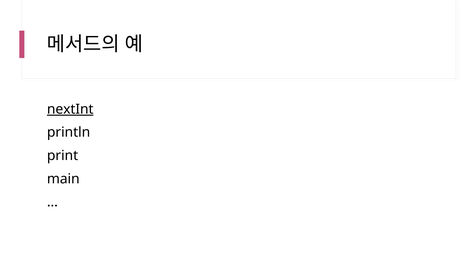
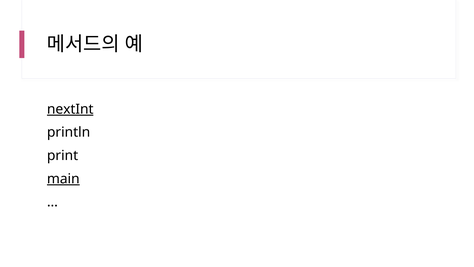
main underline: none -> present (63, 179)
